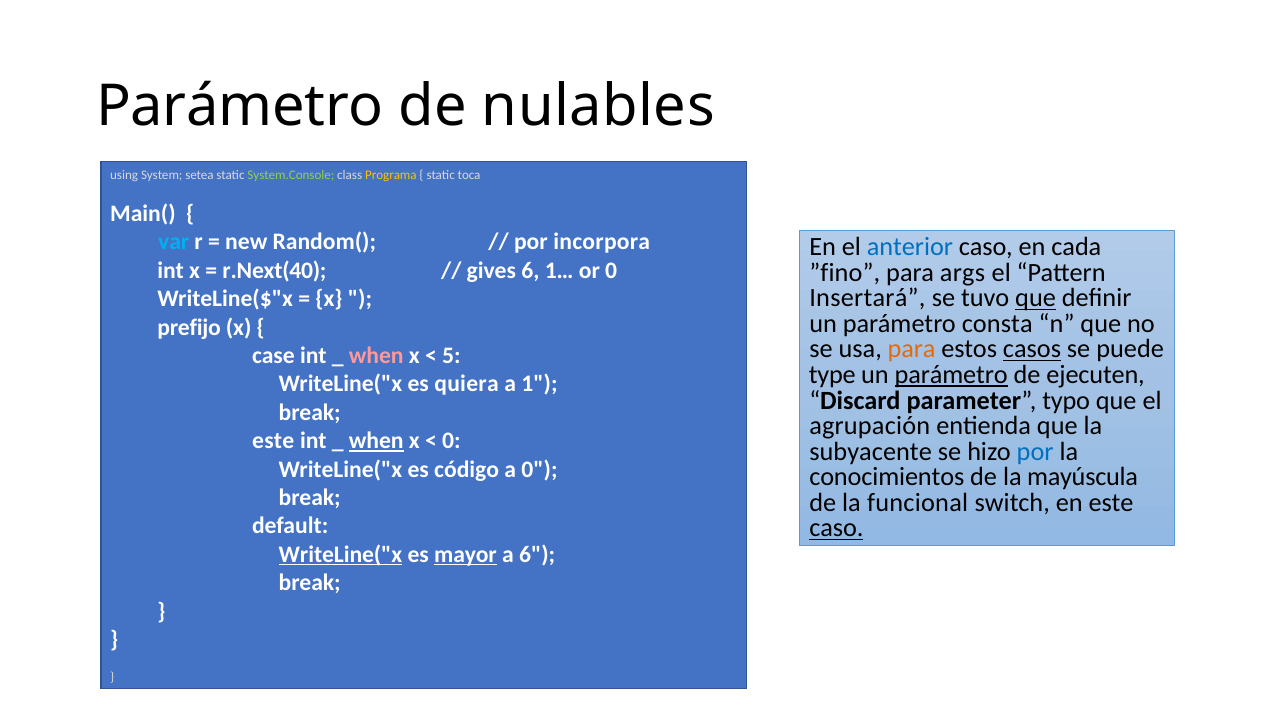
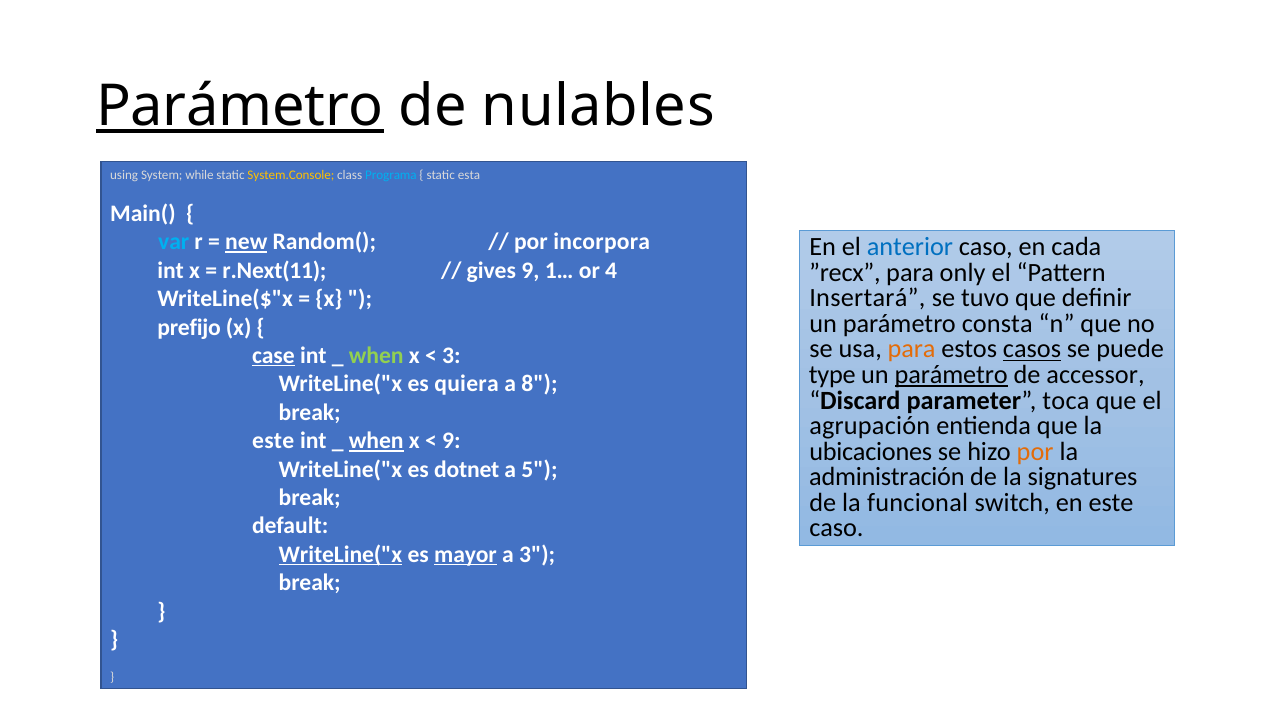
Parámetro underline: none -> present (240, 106)
setea: setea -> while (199, 175)
System.Console colour: light green -> yellow (291, 175)
Programa colour: yellow -> light blue (391, 175)
toca: toca -> esta (469, 175)
new underline: none -> present (246, 242)
r.Next(40: r.Next(40 -> r.Next(11 (274, 270)
gives 6: 6 -> 9 (530, 270)
or 0: 0 -> 4 (611, 270)
”fino: ”fino -> ”recx (845, 272)
args: args -> only (963, 272)
que underline: present -> none (1036, 298)
case underline: none -> present (273, 355)
when colour: pink -> light green (376, 355)
5: 5 -> 3 (451, 355)
ejecuten: ejecuten -> accessor (1096, 374)
1: 1 -> 8 (539, 384)
typo: typo -> toca (1066, 400)
0: 0 -> 9 (451, 440)
subyacente: subyacente -> ubicaciones (871, 451)
por colour: blue -> orange (1035, 451)
código: código -> dotnet (467, 469)
a 0: 0 -> 5 (539, 469)
conocimientos: conocimientos -> administración (887, 477)
mayúscula: mayúscula -> signatures (1082, 477)
caso underline: present -> none (836, 528)
a 6: 6 -> 3 (537, 554)
